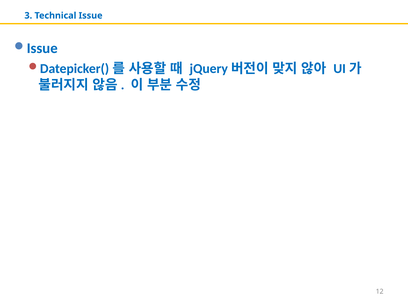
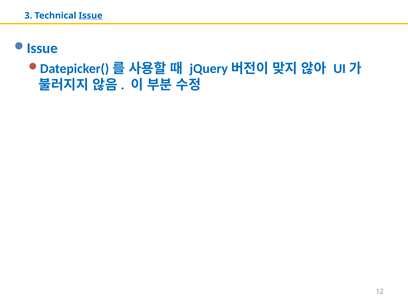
Issue underline: none -> present (91, 16)
